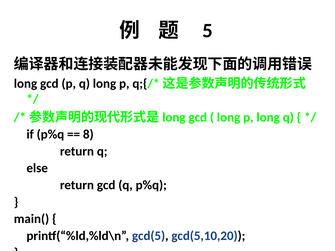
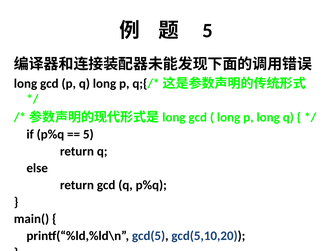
8: 8 -> 5 (88, 134)
